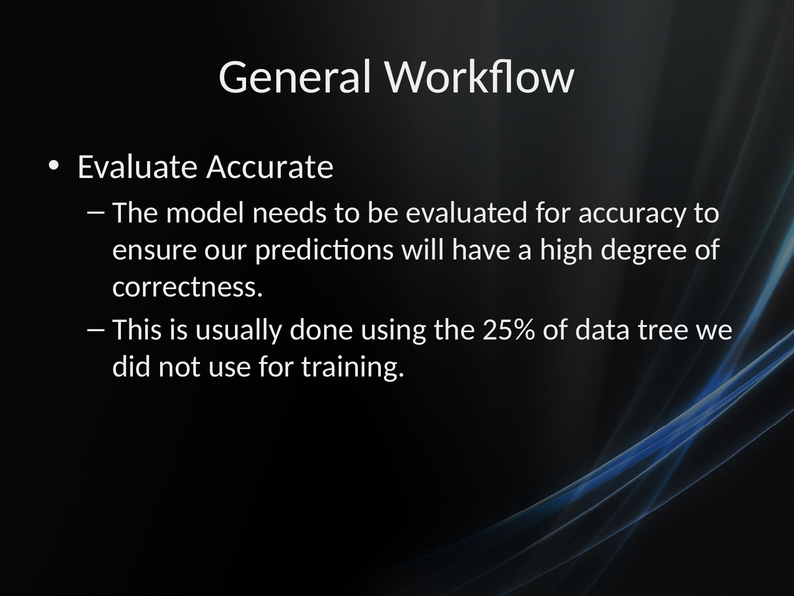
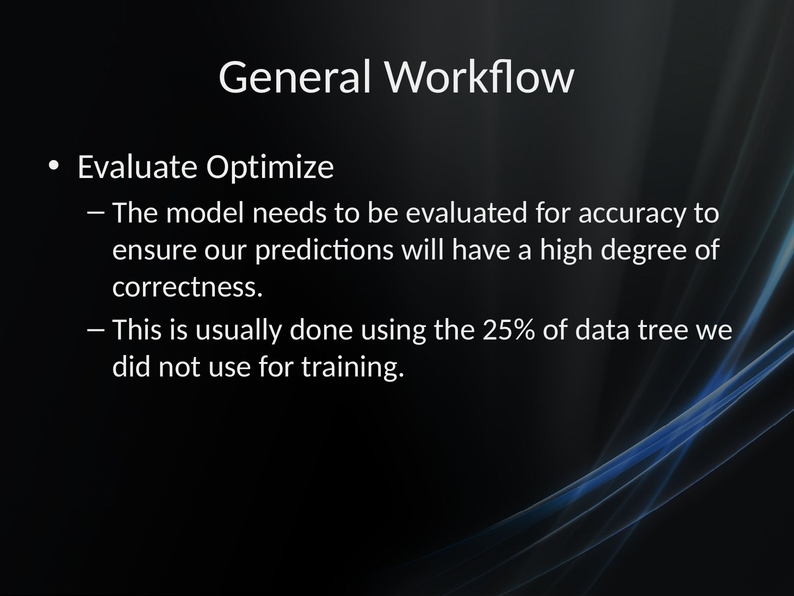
Accurate: Accurate -> Optimize (271, 167)
